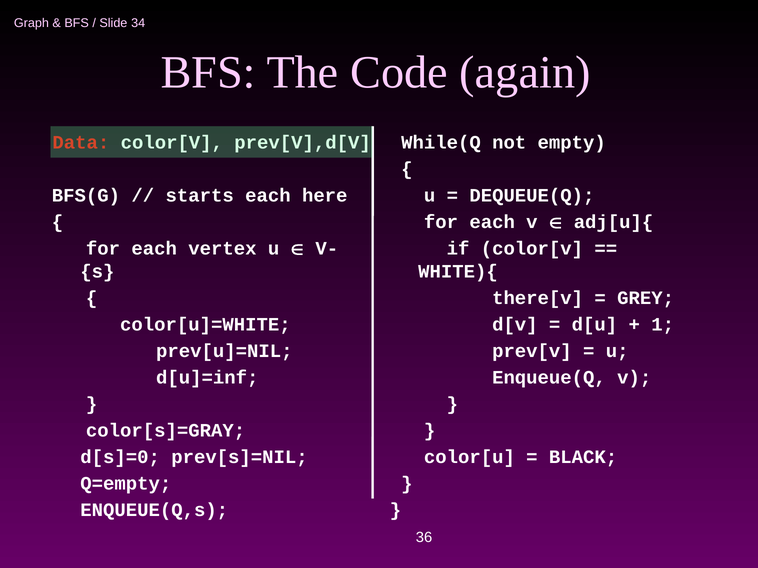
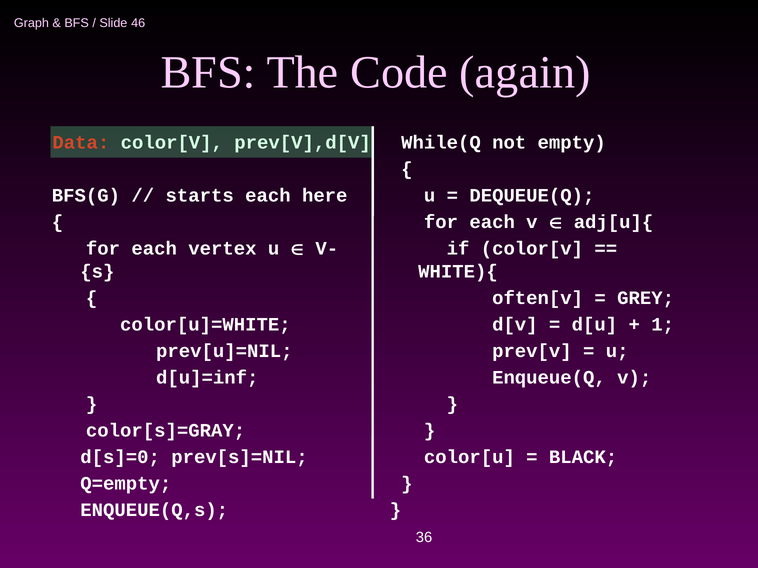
34: 34 -> 46 (138, 23)
there[v: there[v -> often[v (538, 298)
